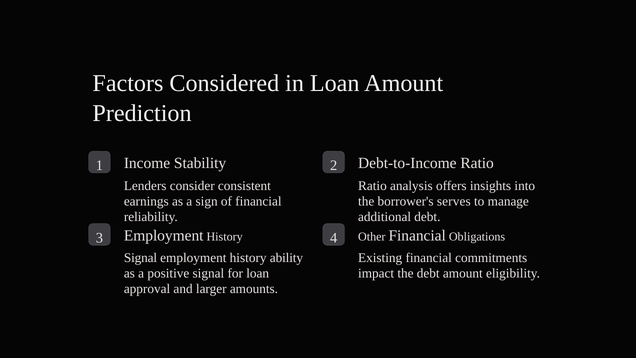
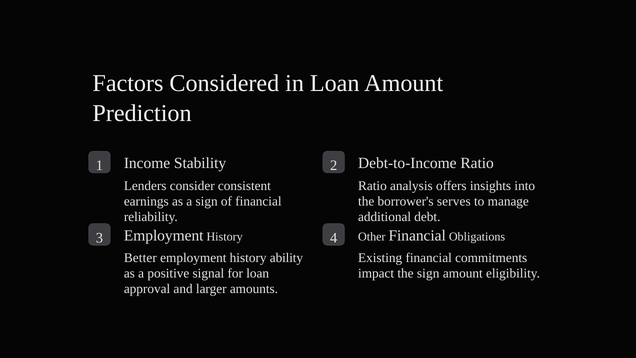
Signal: Signal -> Better (140, 258)
the debt: debt -> sign (428, 273)
